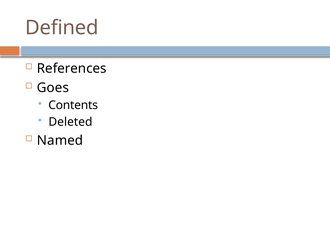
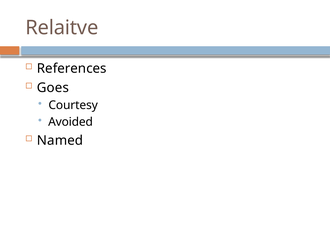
Defined: Defined -> Relaitve (62, 28)
Contents: Contents -> Courtesy (73, 105)
Deleted: Deleted -> Avoided (71, 122)
